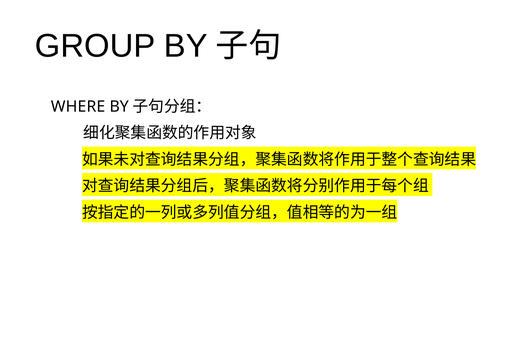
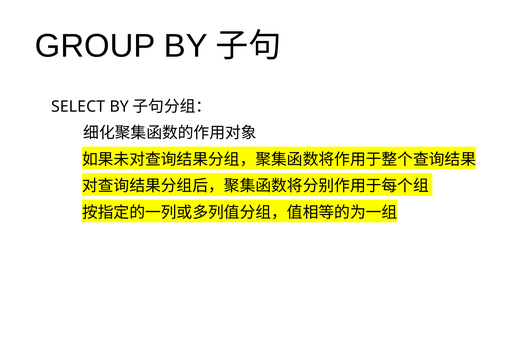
WHERE: WHERE -> SELECT (78, 107)
